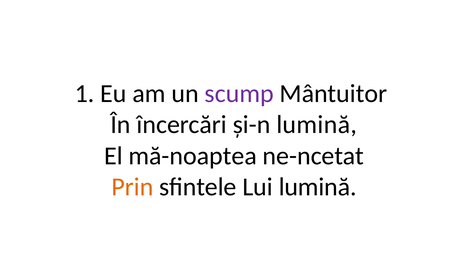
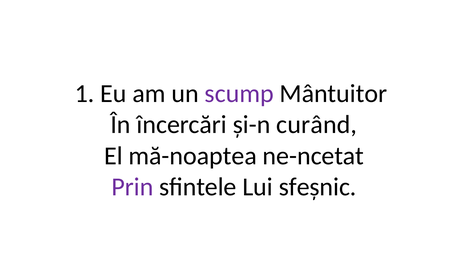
și-n lumină: lumină -> curând (317, 125)
Prin colour: orange -> purple (132, 187)
Lui lumină: lumină -> sfeșnic (318, 187)
